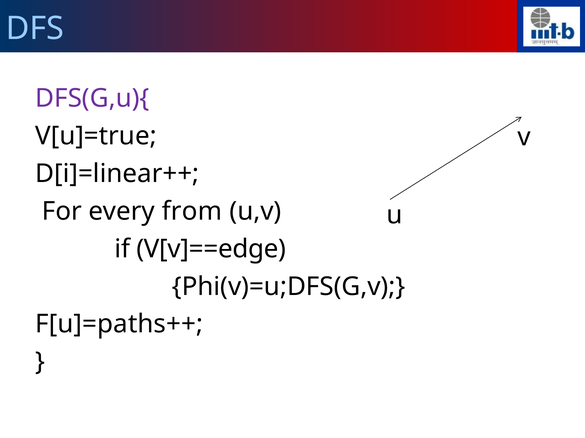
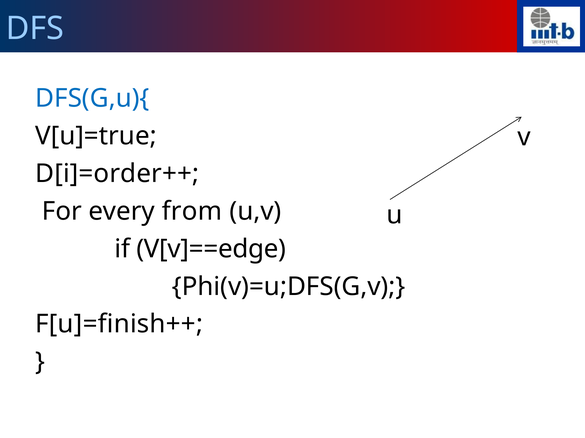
DFS(G,u){ colour: purple -> blue (92, 98)
D[i]=linear++: D[i]=linear++ -> D[i]=order++ (117, 174)
F[u]=paths++: F[u]=paths++ -> F[u]=finish++ (119, 325)
